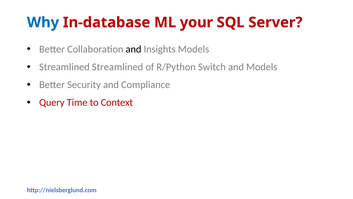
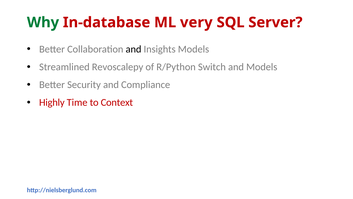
Why colour: blue -> green (43, 22)
your: your -> very (196, 22)
Streamlined Streamlined: Streamlined -> Revoscalepy (118, 67)
Query: Query -> Highly (52, 102)
